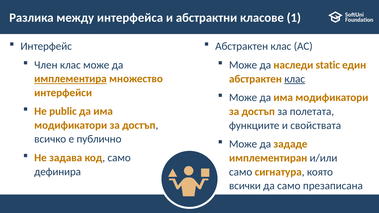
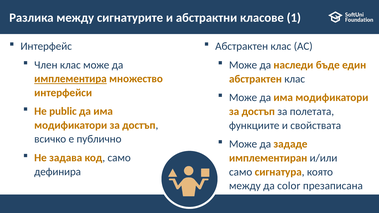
интерфейса: интерфейса -> сигнатурите (130, 18)
static: static -> бъде (328, 65)
клас underline: present -> none (295, 79)
всички: всички -> между (245, 186)
да само: само -> color (289, 186)
